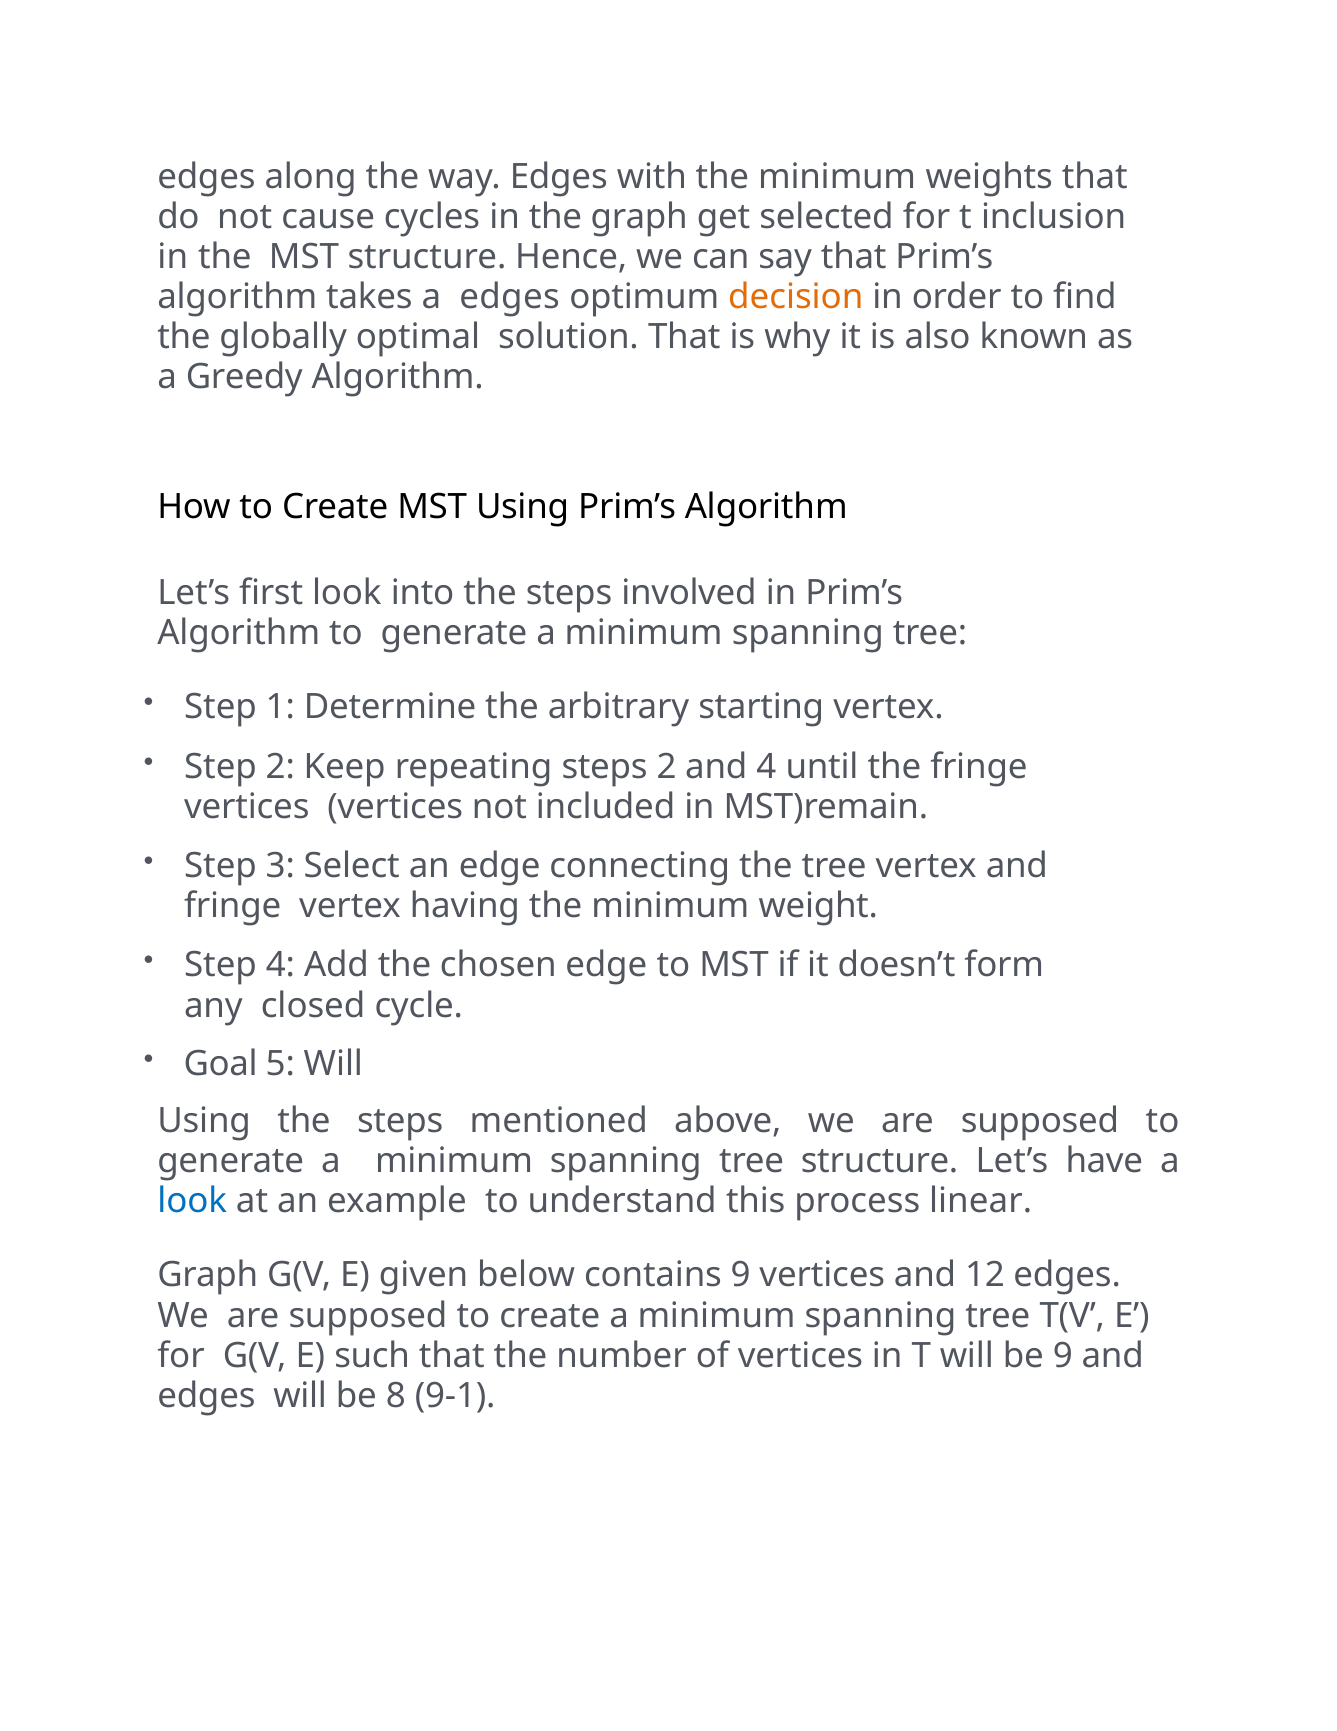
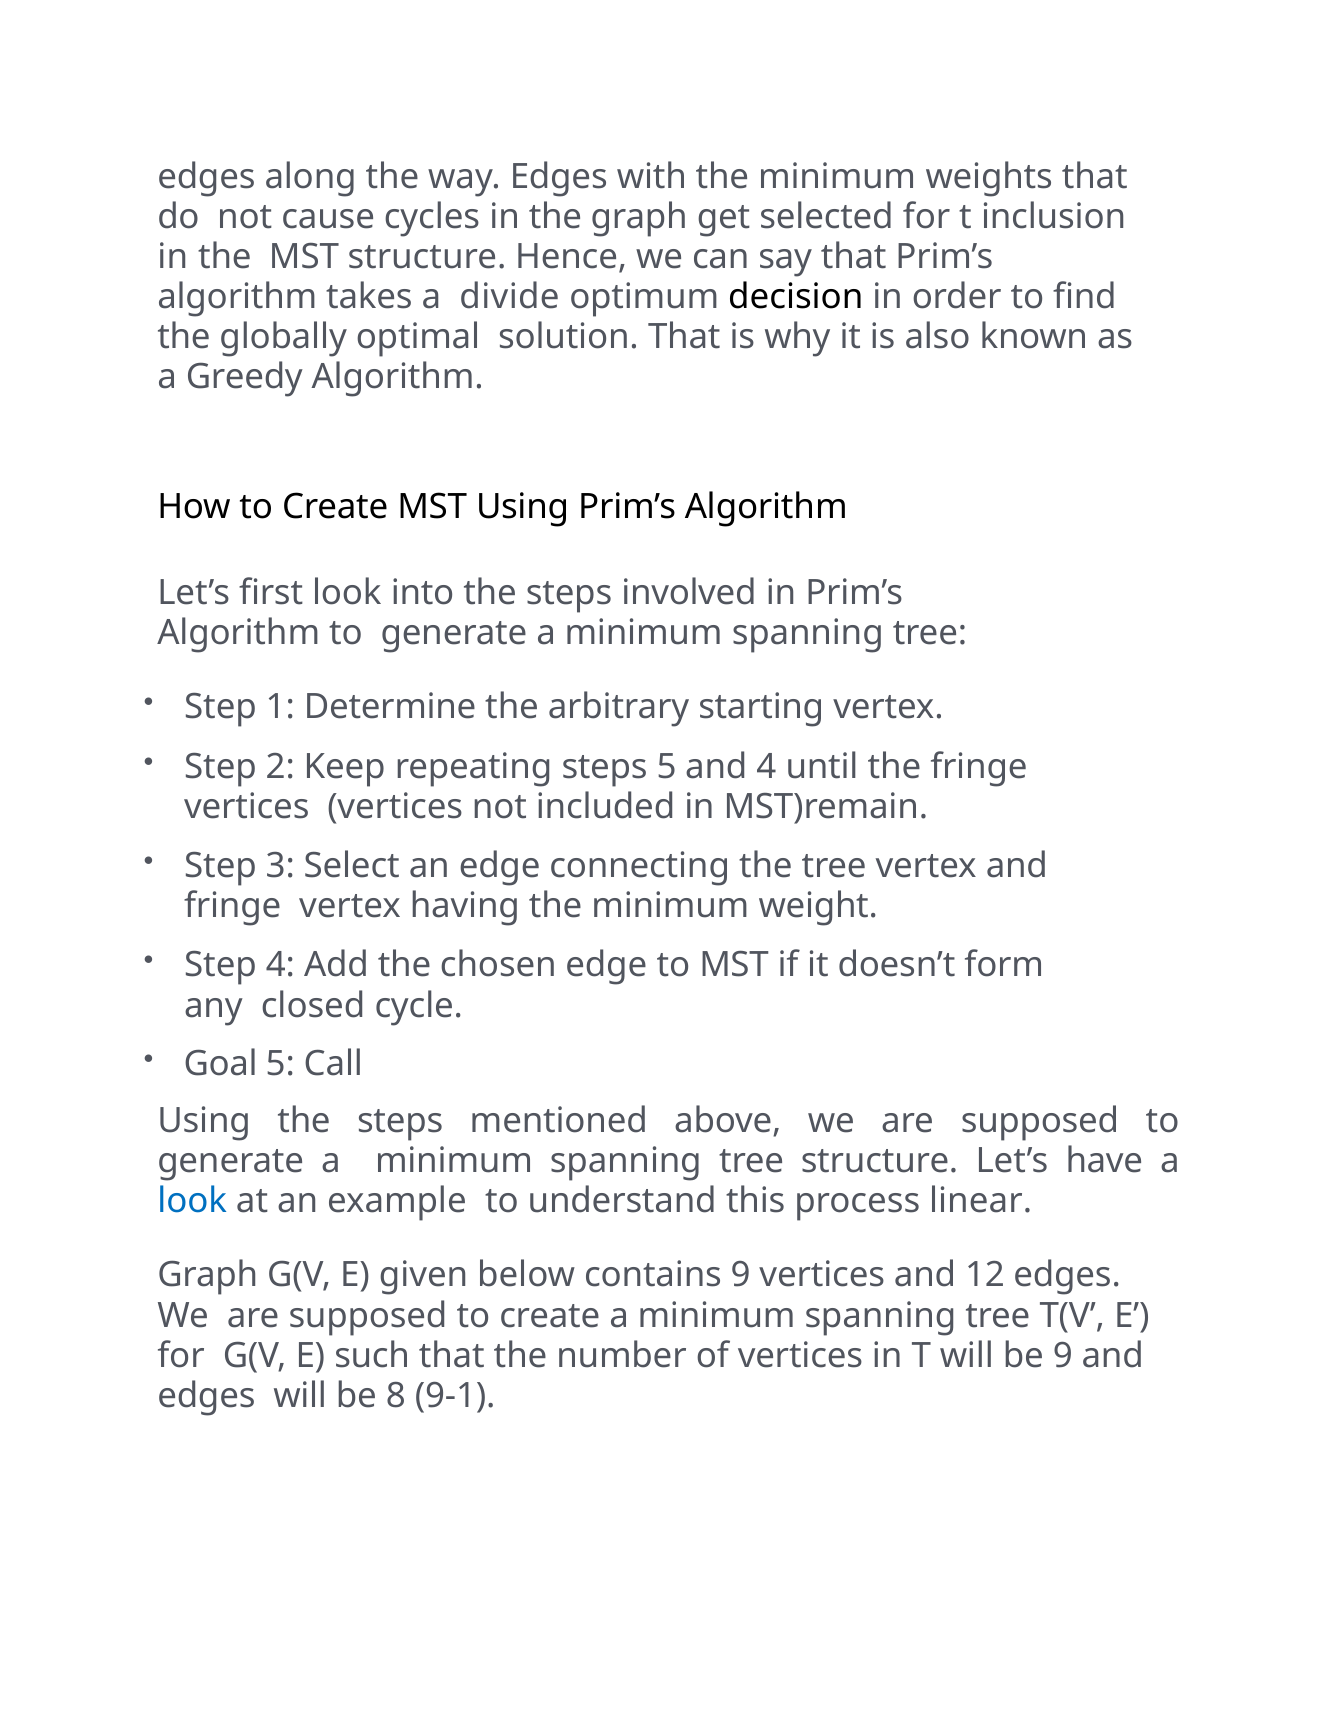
a edges: edges -> divide (510, 297)
decision colour: orange -> black (796, 297)
steps 2: 2 -> 5 (667, 766)
5 Will: Will -> Call (333, 1063)
